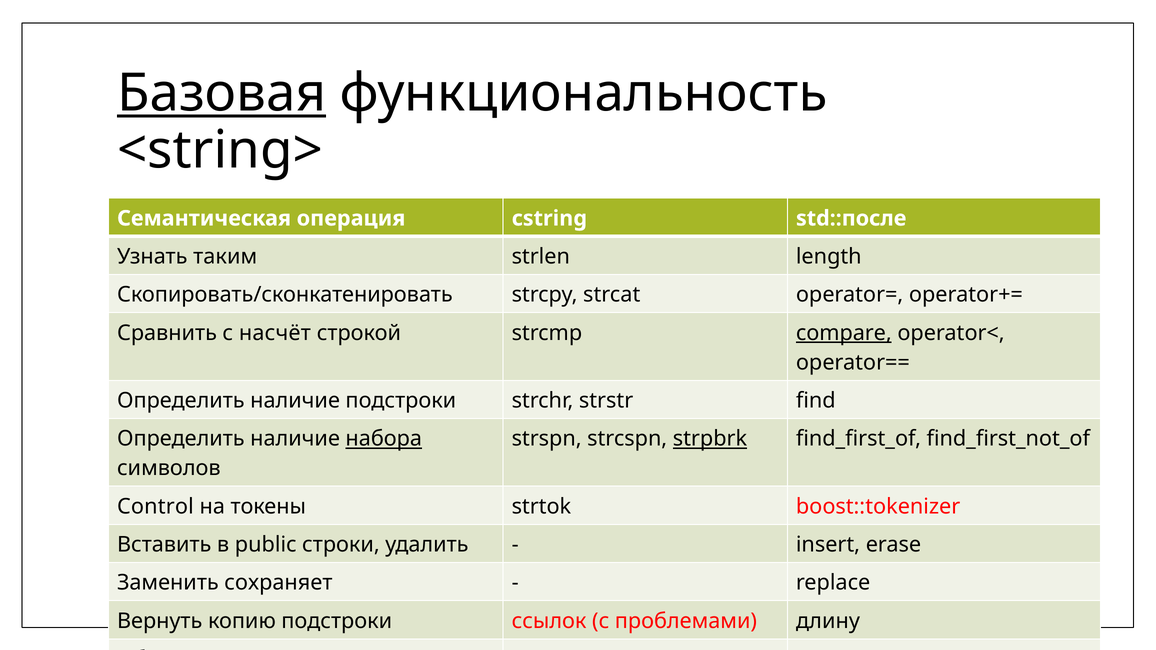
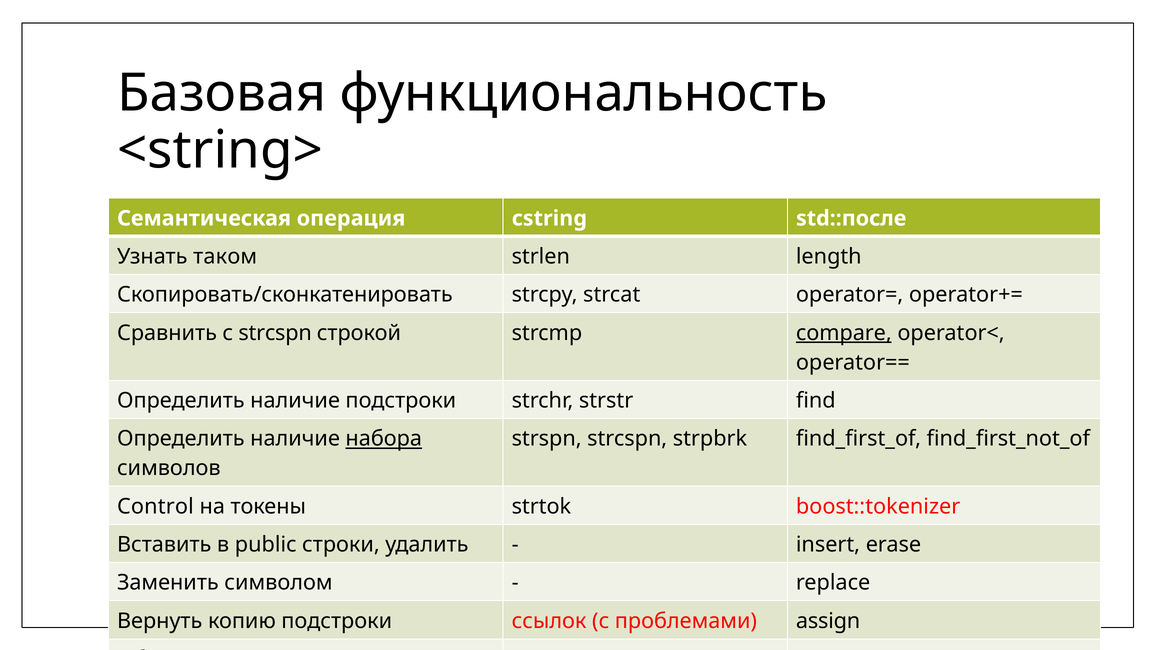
Базовая underline: present -> none (222, 93)
таким: таким -> таком (225, 257)
с насчёт: насчёт -> strcspn (275, 333)
strpbrk underline: present -> none (710, 439)
сохраняет: сохраняет -> символом (278, 583)
длину: длину -> assign (828, 621)
